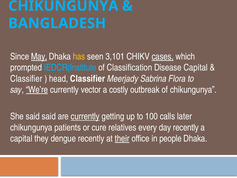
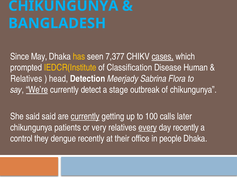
May underline: present -> none (39, 56)
3,101: 3,101 -> 7,377 (115, 56)
IEDCR(Institute colour: light blue -> yellow (70, 68)
Disease Capital: Capital -> Human (196, 68)
Classifier: Classifier -> Relatives (26, 79)
head Classifier: Classifier -> Detection (88, 79)
vector: vector -> detect (91, 90)
costly: costly -> stage (119, 90)
cure: cure -> very (99, 127)
every underline: none -> present (148, 127)
capital: capital -> control (21, 138)
their underline: present -> none (122, 138)
